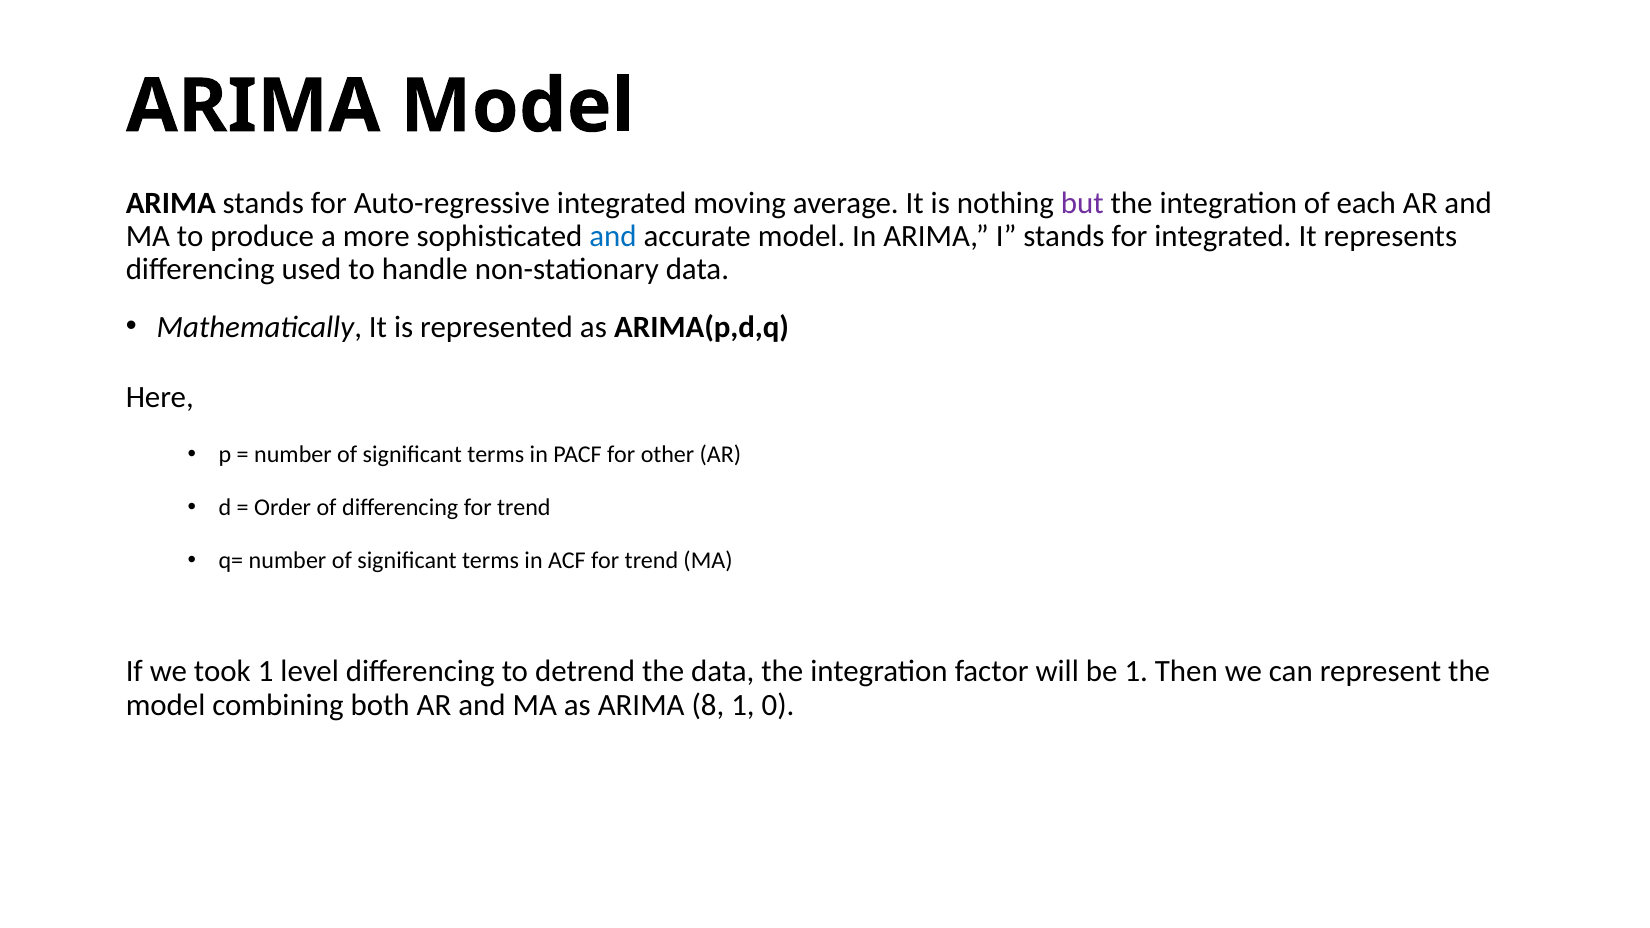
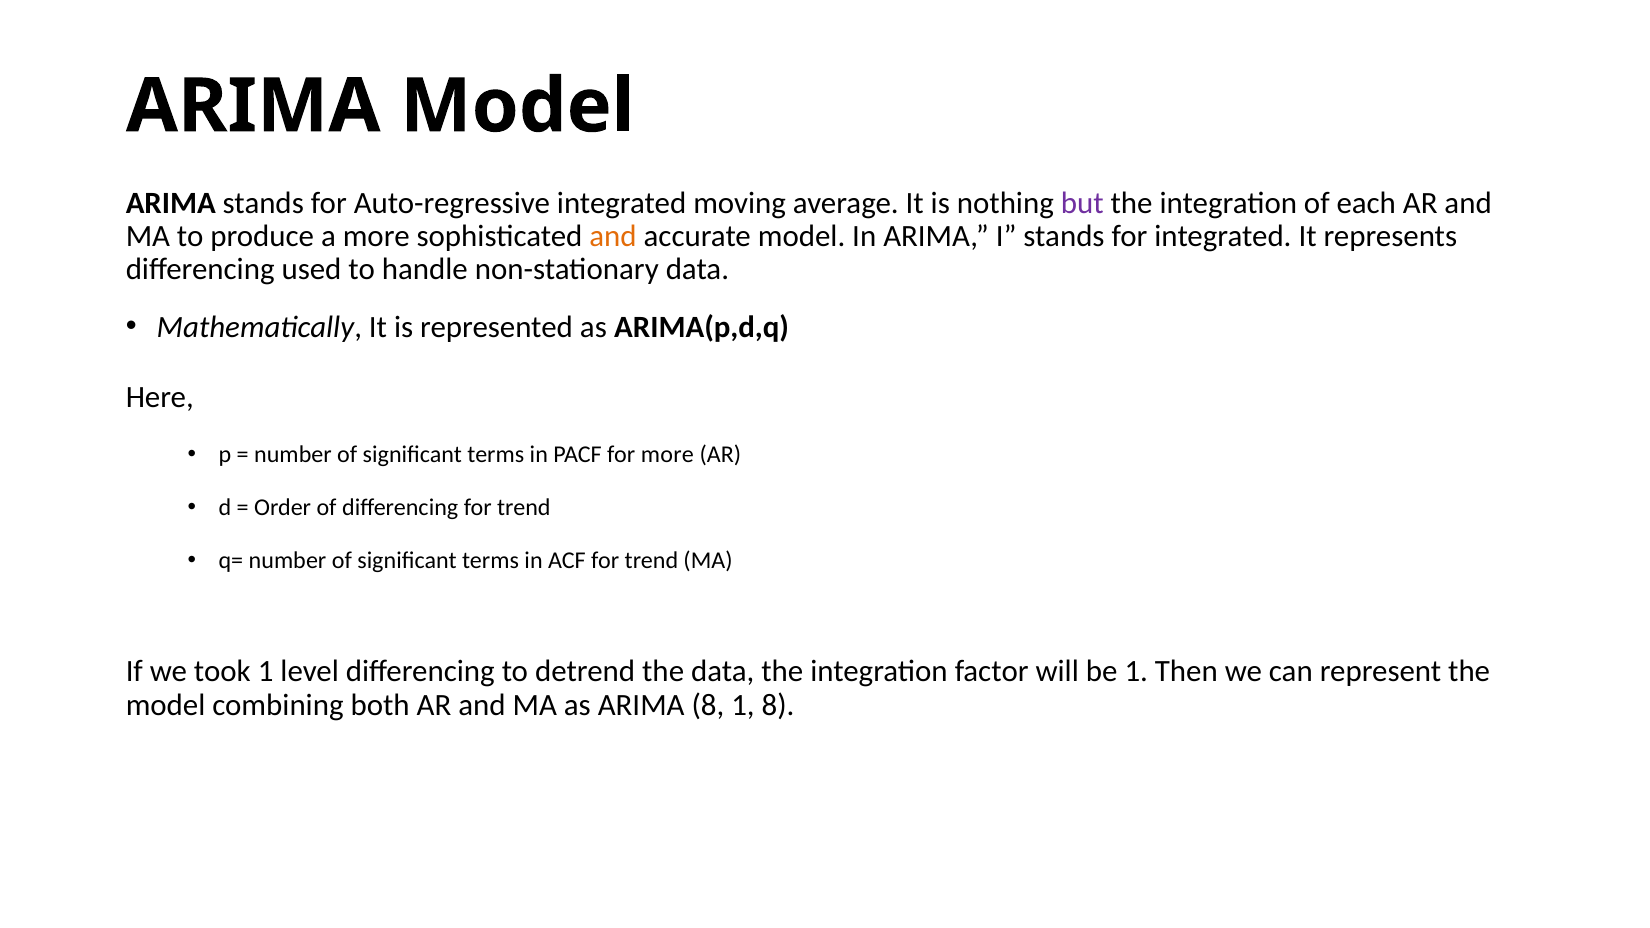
and colour: blue -> orange (613, 236)
for other: other -> more (667, 455)
1 0: 0 -> 8 (778, 705)
